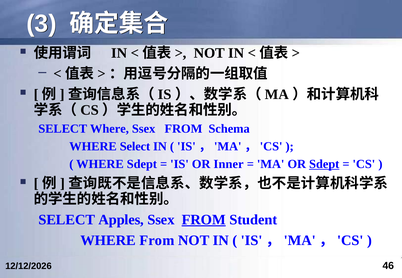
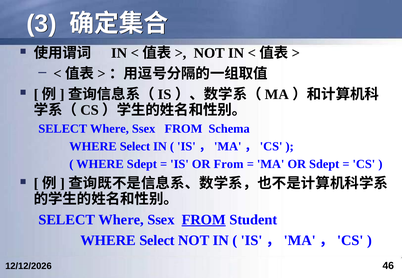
OR Inner: Inner -> From (229, 164)
Sdept underline: present -> none (324, 164)
Apples: Apples -> Where (121, 220)
From: From -> Select (157, 241)
